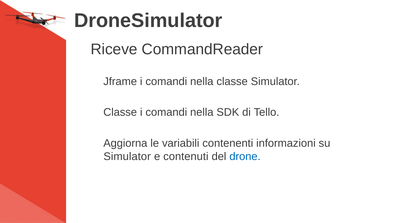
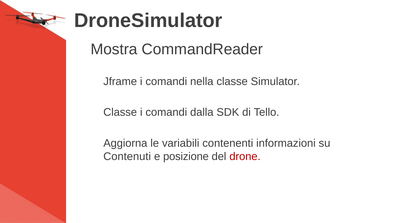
Riceve: Riceve -> Mostra (114, 49)
nella: nella -> dalla (202, 112)
Simulator: Simulator -> Contenuti (127, 156)
contenuti: contenuti -> posizione (186, 156)
drone colour: blue -> red (245, 156)
